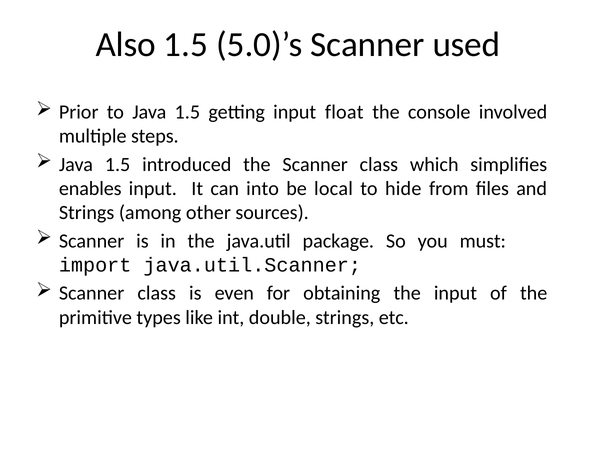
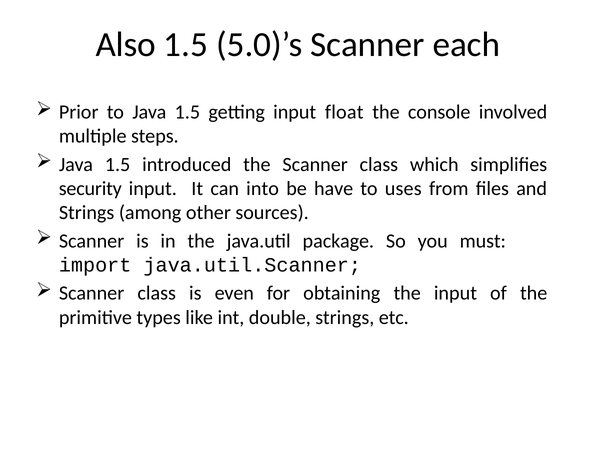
used: used -> each (466, 45)
enables: enables -> security (90, 189)
local: local -> have (334, 189)
hide: hide -> uses (403, 189)
